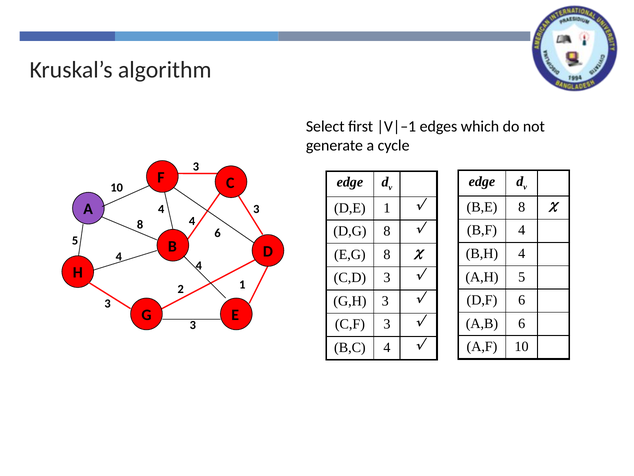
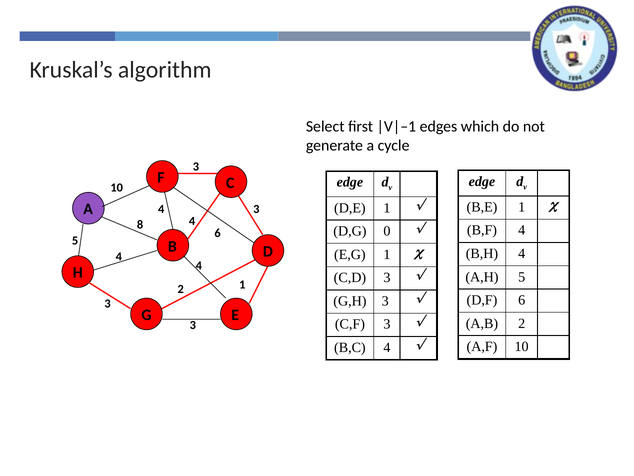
B,E 8: 8 -> 1 (522, 207)
D,G 8: 8 -> 0 (387, 231)
E,G 8: 8 -> 1 (387, 254)
A,B 6: 6 -> 2 (522, 323)
